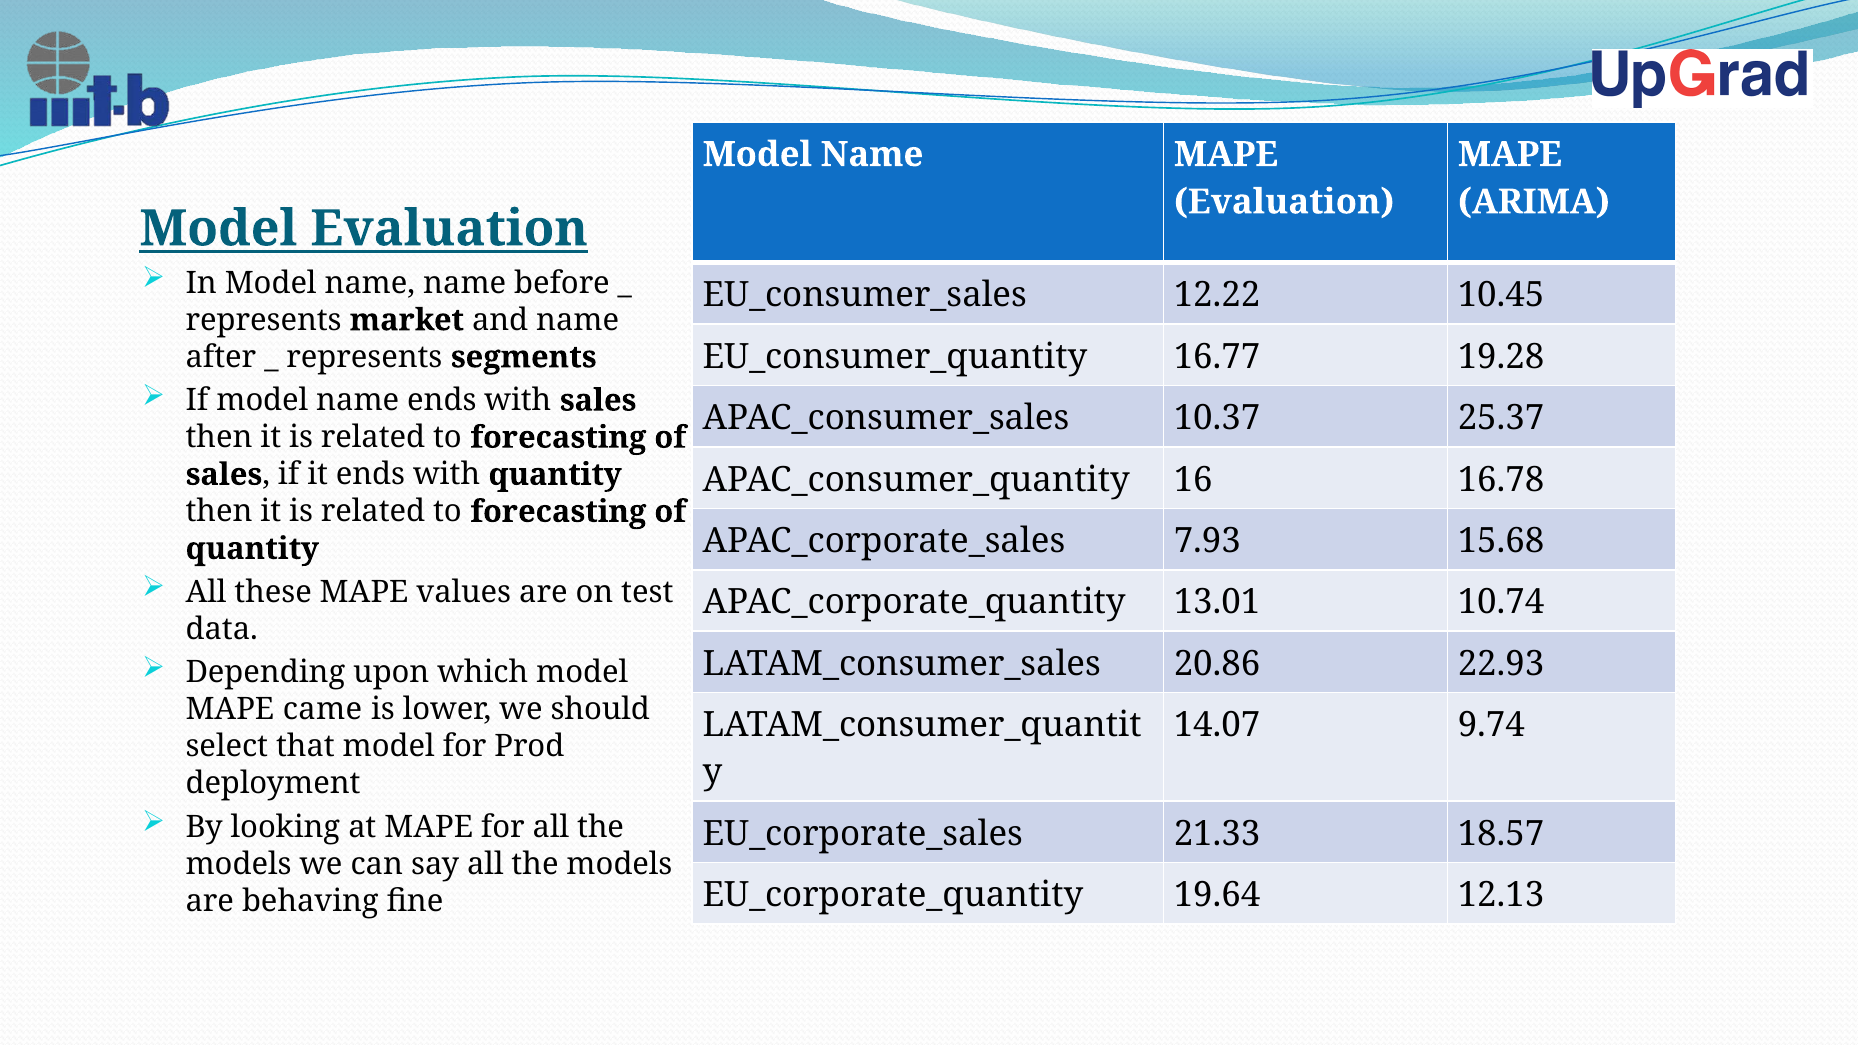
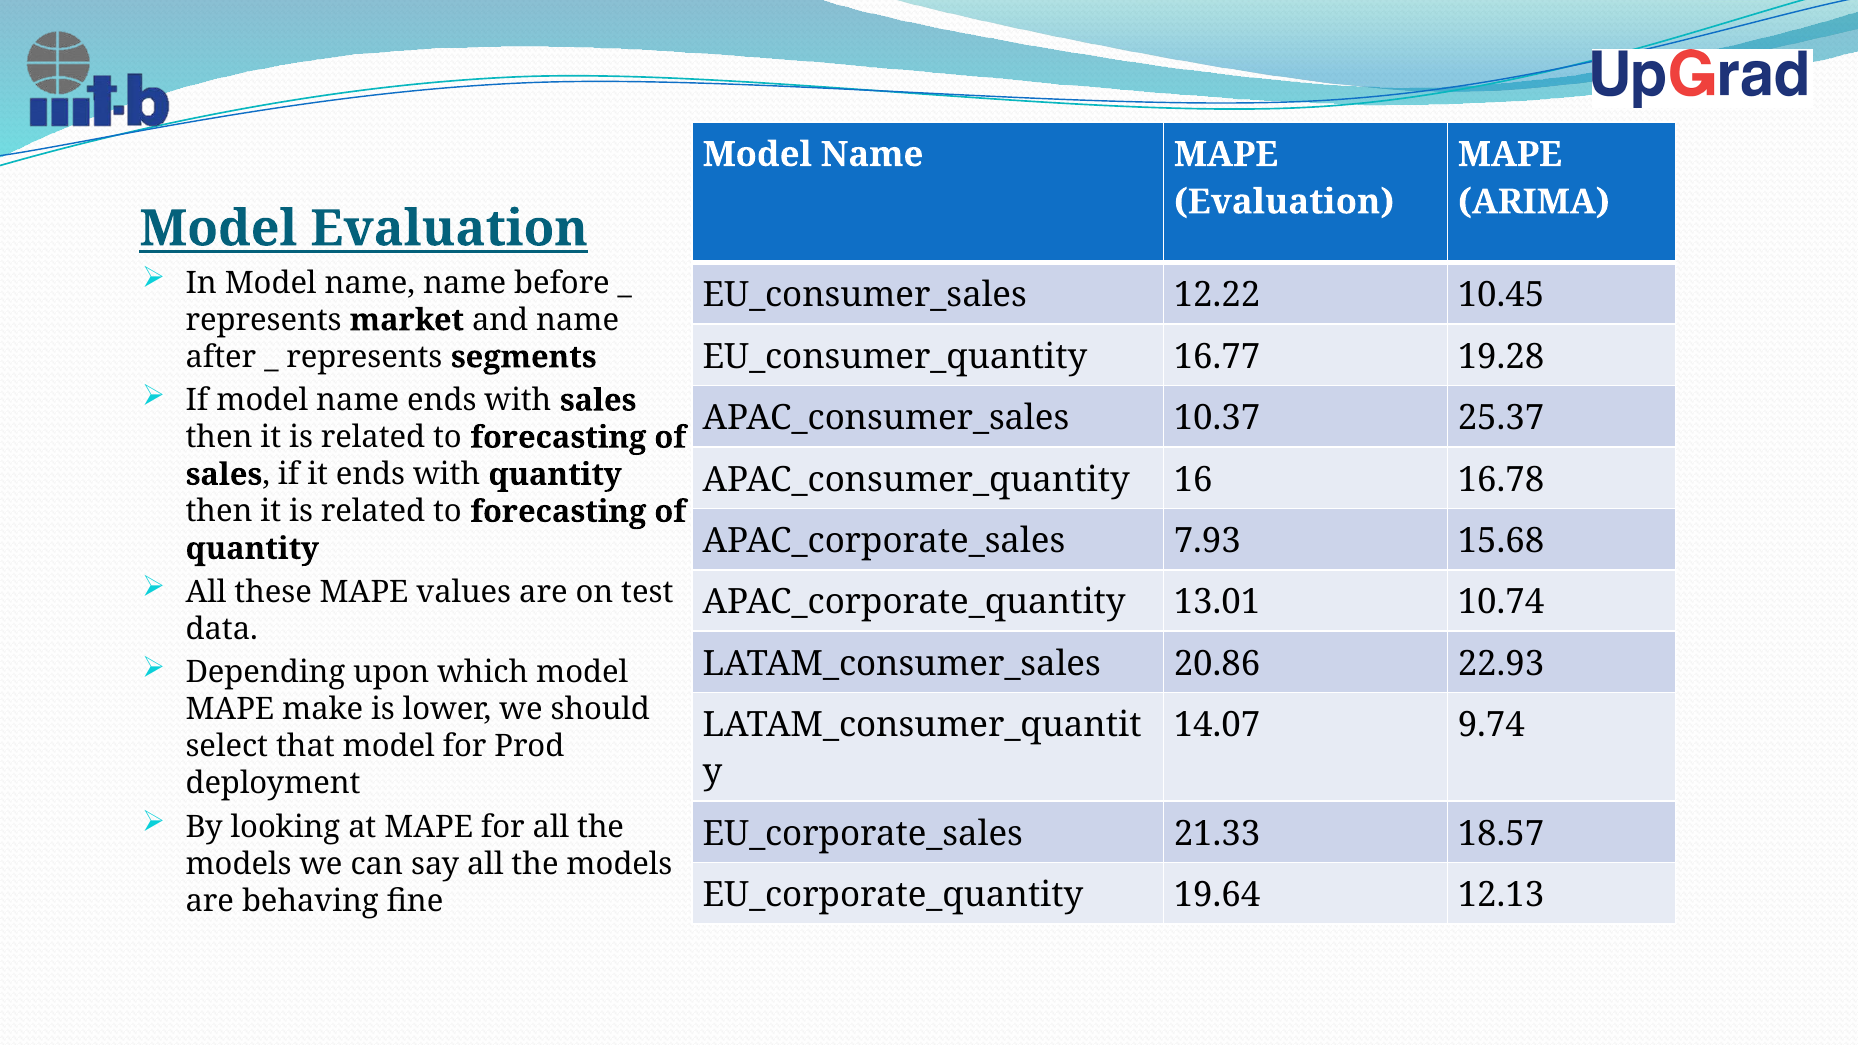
came: came -> make (323, 710)
